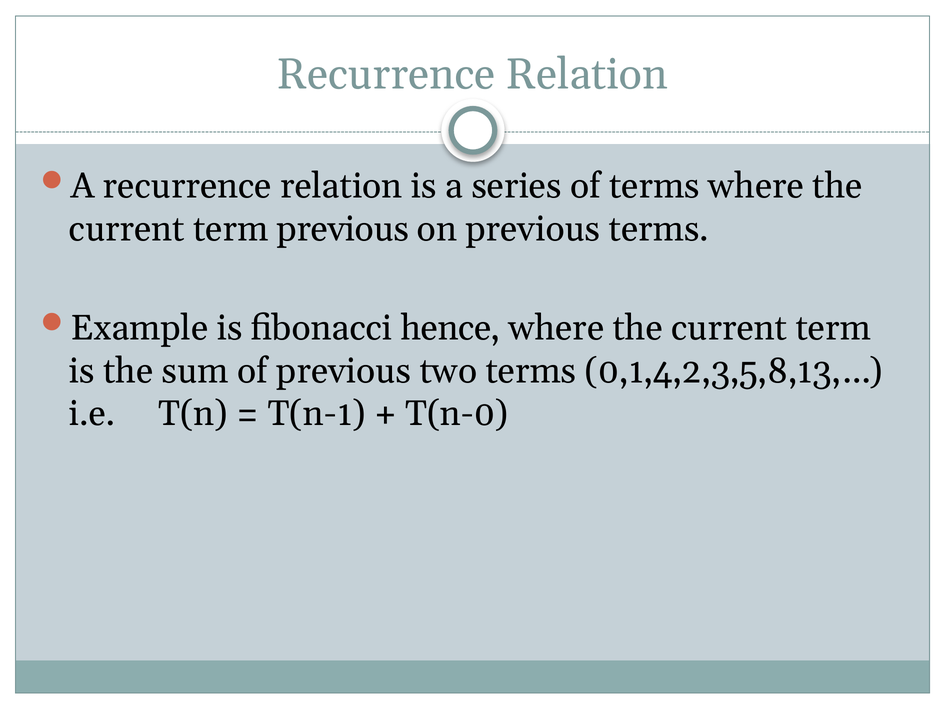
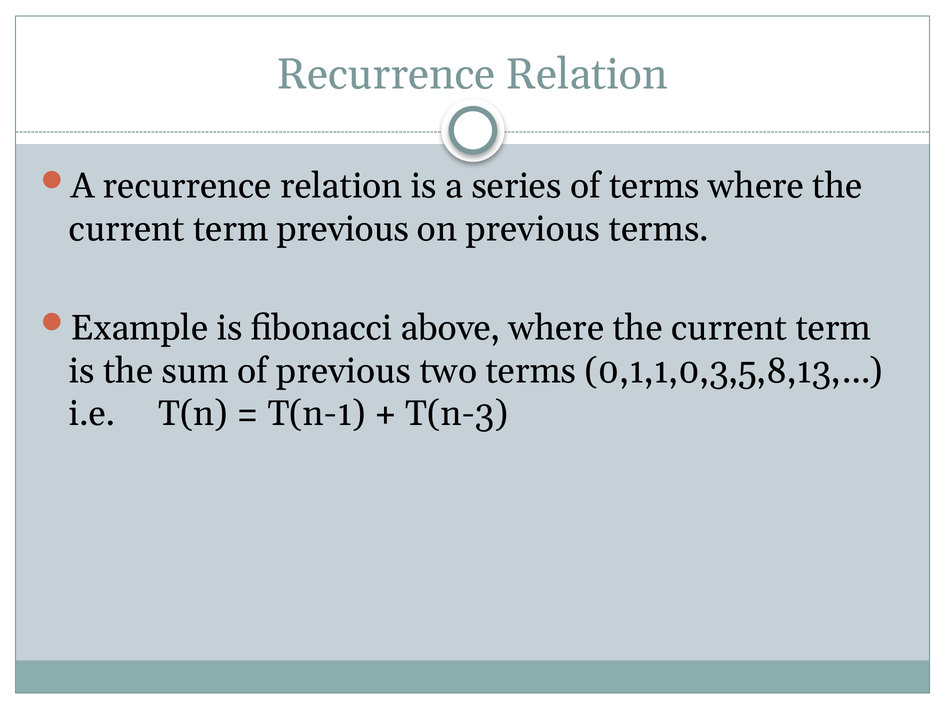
hence: hence -> above (451, 328)
0,1,4,2,3,5,8,13,…: 0,1,4,2,3,5,8,13,… -> 0,1,1,0,3,5,8,13,… (734, 371)
T(n-0: T(n-0 -> T(n-3 (457, 414)
